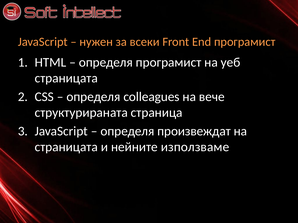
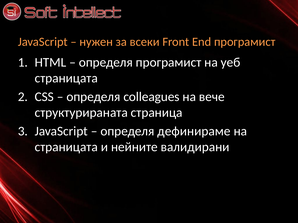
произвеждат: произвеждат -> дефинираме (194, 131)
използваме: използваме -> валидирани (195, 147)
